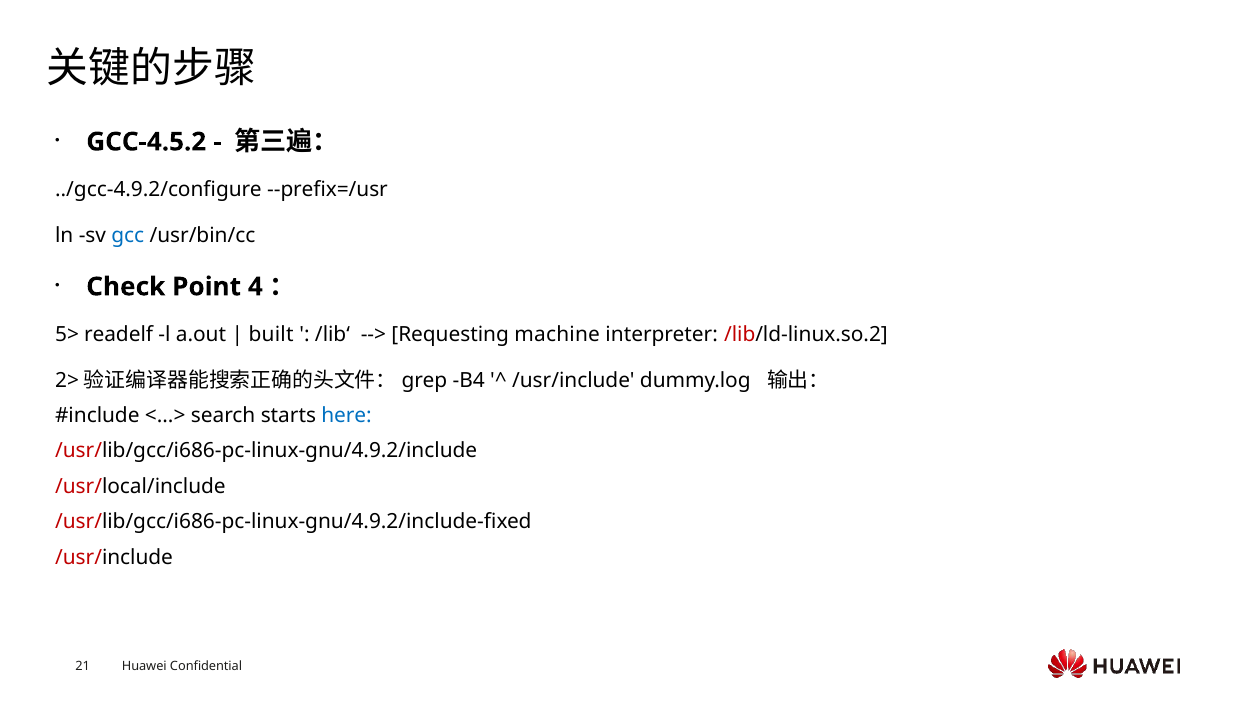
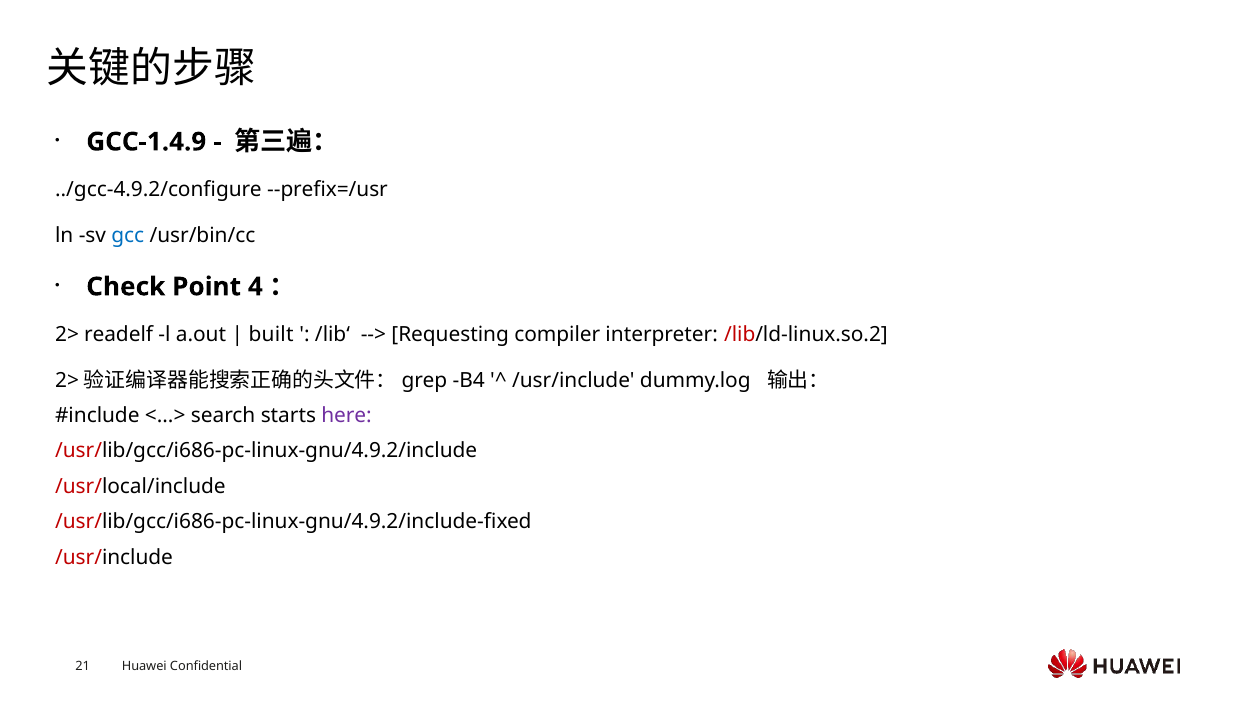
GCC-4.5.2: GCC-4.5.2 -> GCC-1.4.9 (146, 142)
5>: 5> -> 2> (67, 335)
machine: machine -> compiler (557, 335)
here colour: blue -> purple (347, 416)
